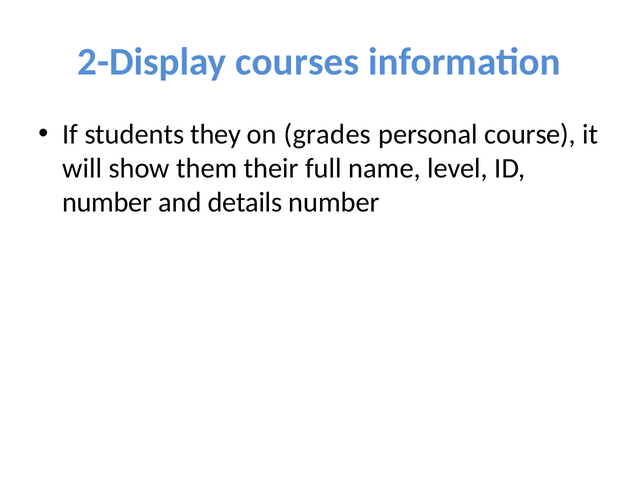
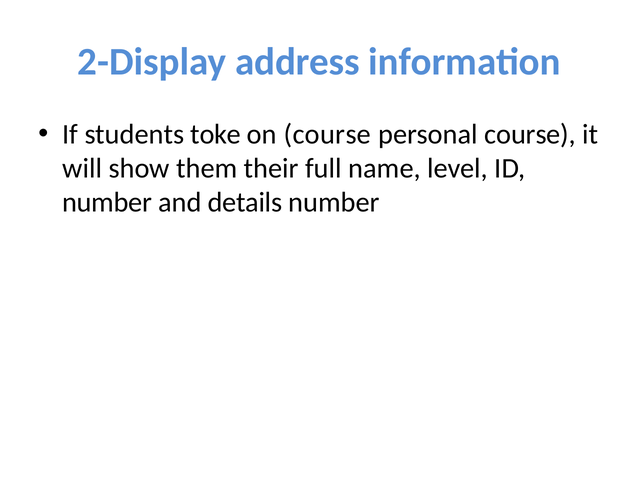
courses: courses -> address (297, 62)
they: they -> toke (216, 134)
on grades: grades -> course (327, 134)
